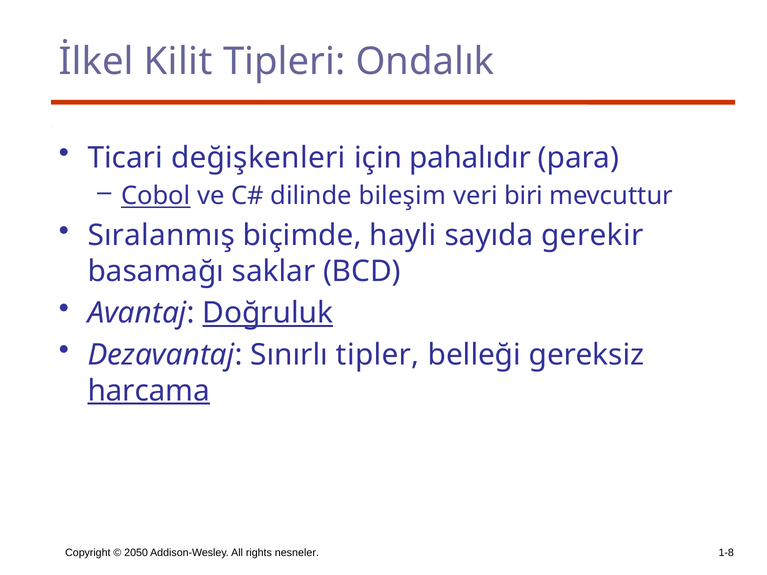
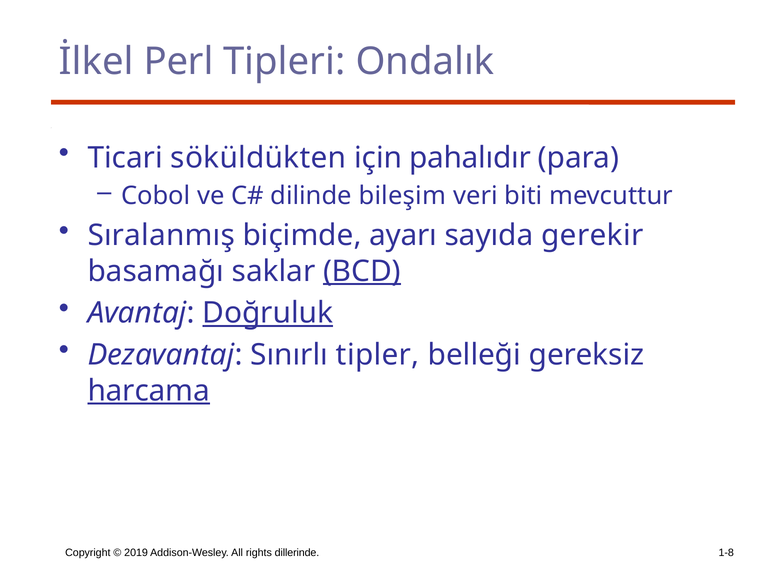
Kilit: Kilit -> Perl (178, 61)
değişkenleri: değişkenleri -> söküldükten (258, 158)
Cobol underline: present -> none (156, 196)
biri: biri -> biti (524, 196)
hayli: hayli -> ayarı (403, 236)
BCD underline: none -> present (362, 271)
2050: 2050 -> 2019 (136, 553)
nesneler: nesneler -> dillerinde (297, 553)
